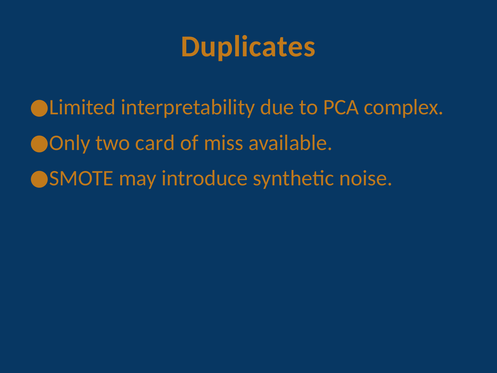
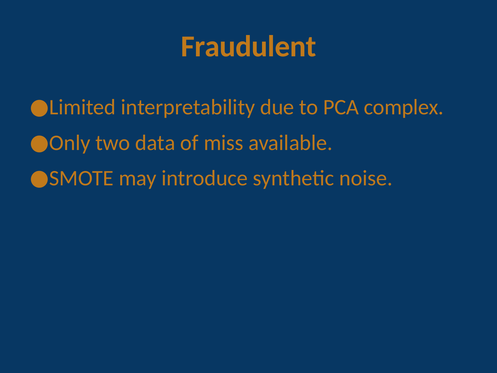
Duplicates: Duplicates -> Fraudulent (249, 46)
card: card -> data (155, 143)
